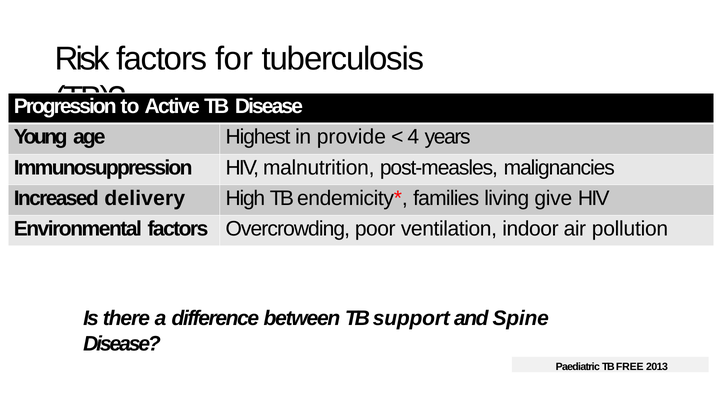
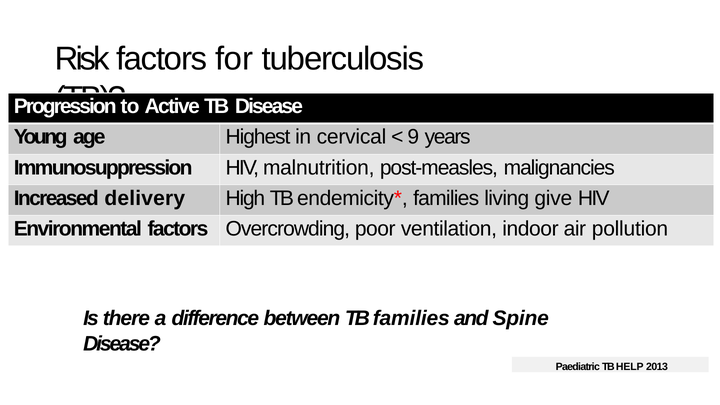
provide: provide -> cervical (351, 137)
4: 4 -> 9 (413, 137)
TB support: support -> families (411, 319)
FREE: FREE -> HELP (630, 367)
